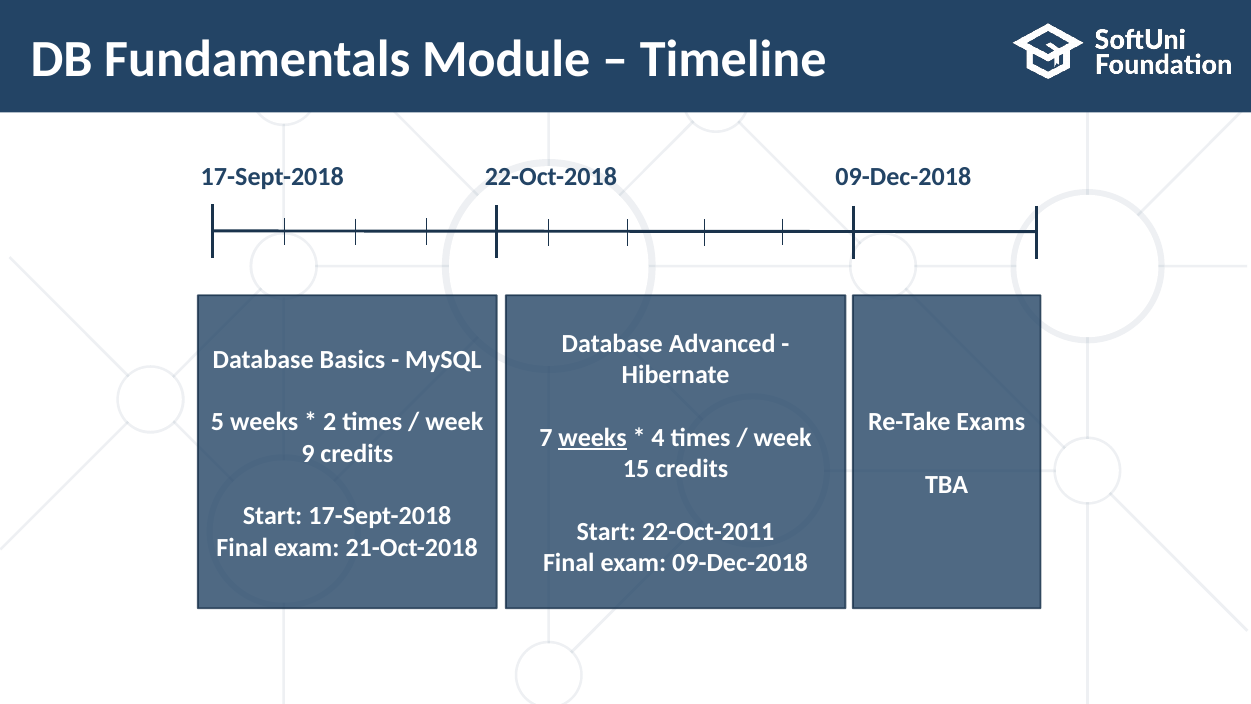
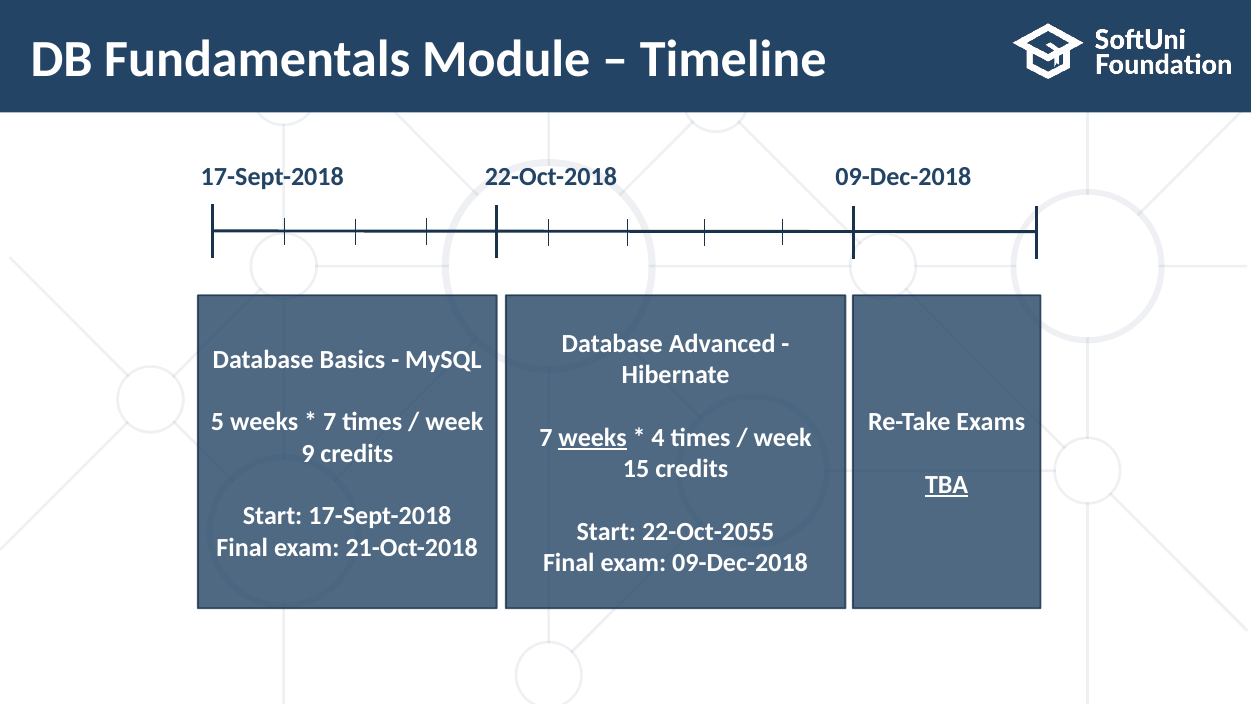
2: 2 -> 7 (330, 422)
TBA underline: none -> present (947, 485)
22-Oct-2011: 22-Oct-2011 -> 22-Oct-2055 (708, 532)
